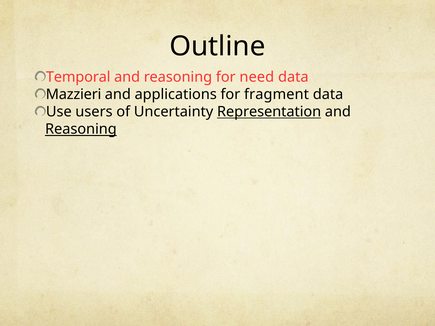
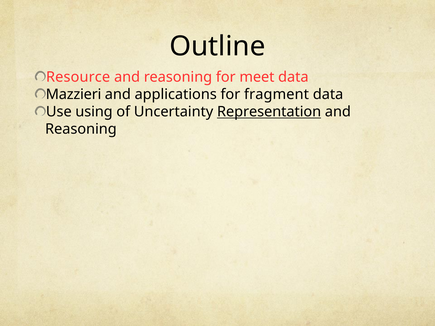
Temporal: Temporal -> Resource (78, 77)
need: need -> meet (257, 77)
users: users -> using (94, 112)
Reasoning underline: present -> none (81, 129)
